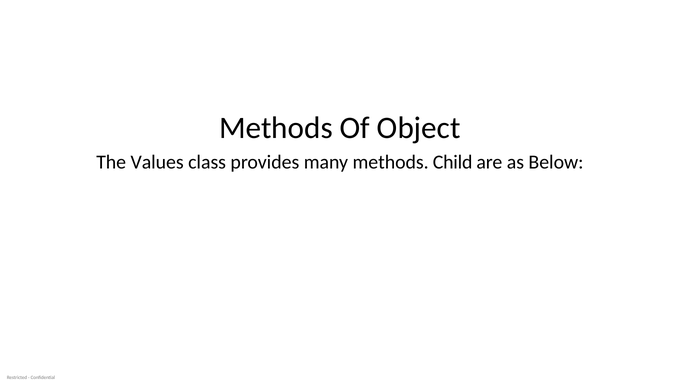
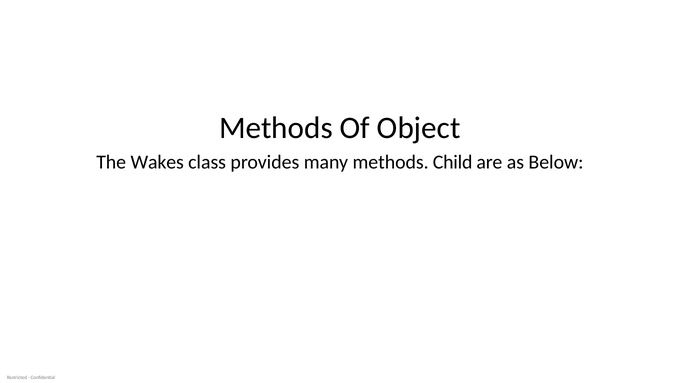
Values: Values -> Wakes (157, 162)
